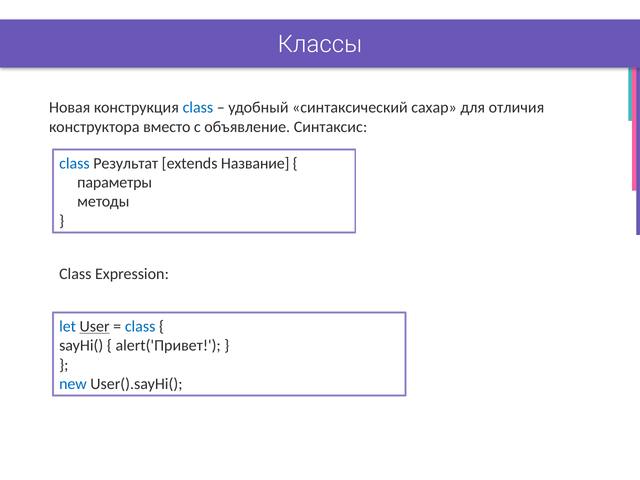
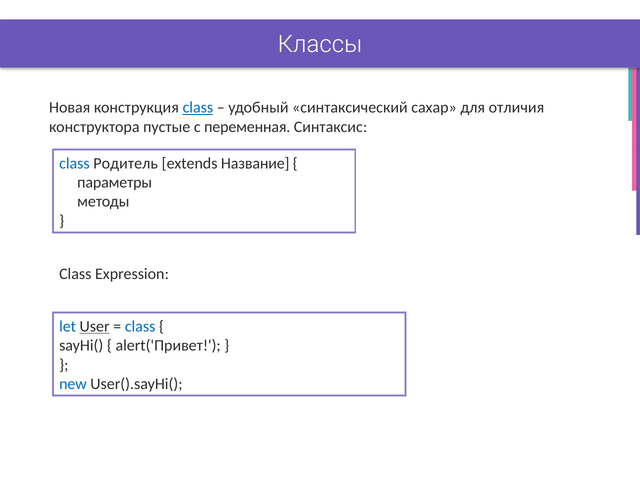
class underline: none -> present (198, 108)
вместо: вместо -> пустые (167, 127)
объявление: объявление -> переменная (247, 127)
Результат: Результат -> Родитель (126, 163)
